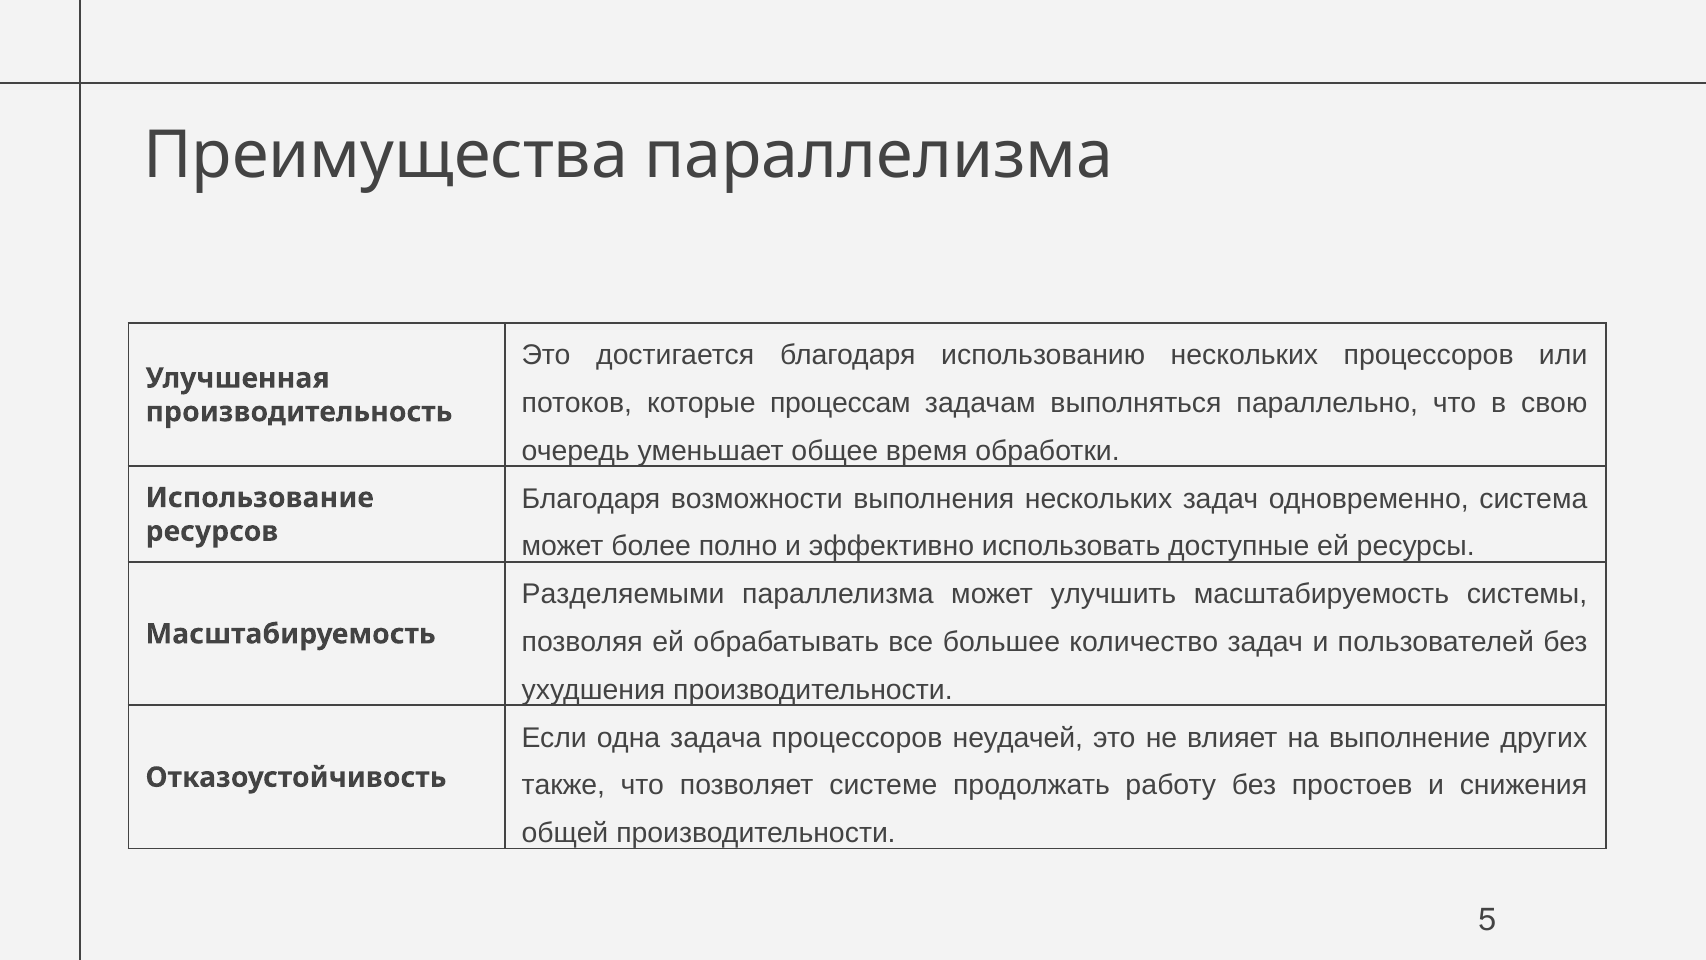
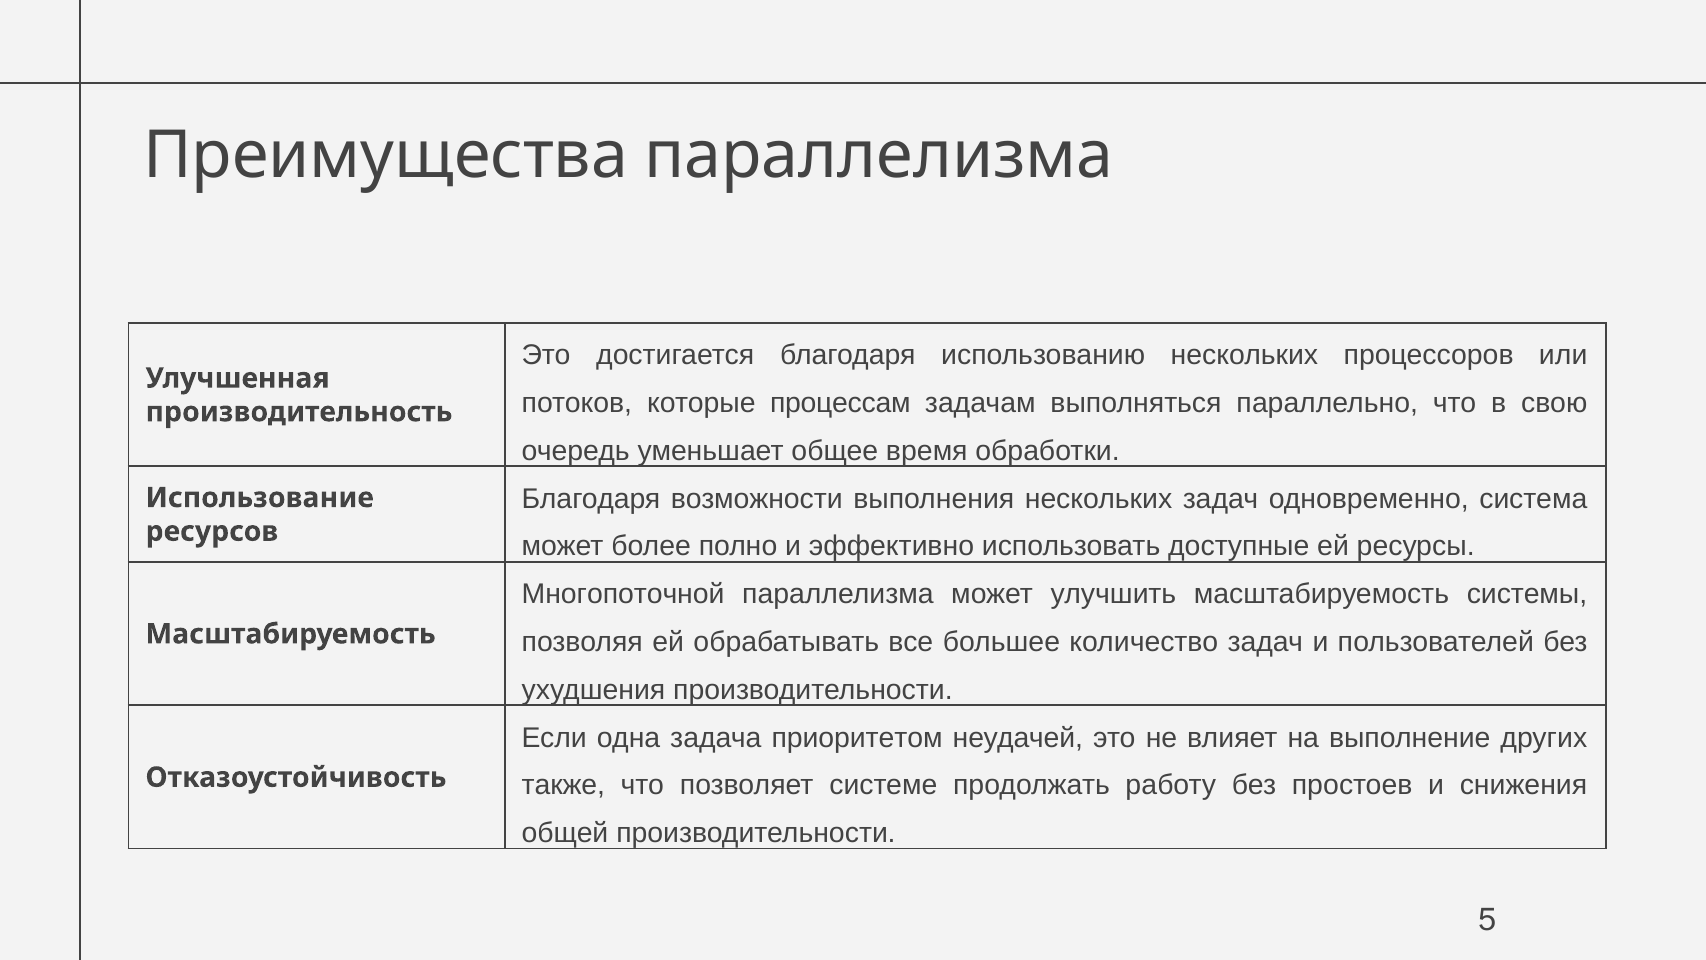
Разделяемыми: Разделяемыми -> Многопоточной (623, 594)
задача процессоров: процессоров -> приоритетом (857, 737)
